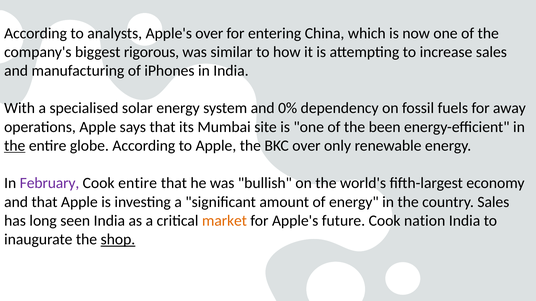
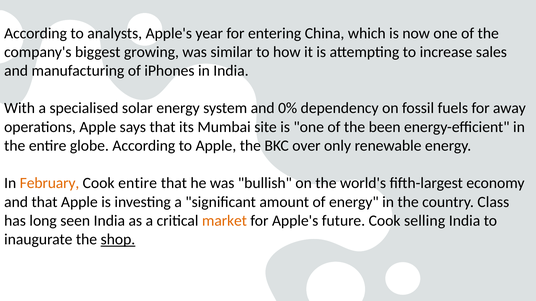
Apple's over: over -> year (209, 33)
rigorous: rigorous -> growing (151, 52)
the underline: present -> none (15, 146)
February colour: purple -> orange (50, 183)
country Sales: Sales -> Class (493, 202)
nation: nation -> selling (425, 221)
